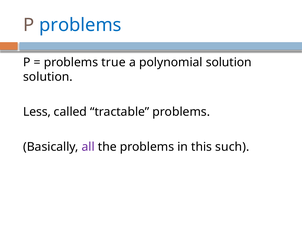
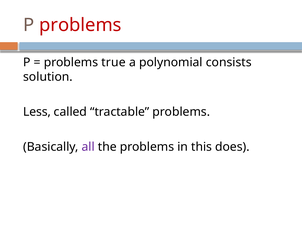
problems colour: blue -> red (80, 25)
polynomial solution: solution -> consists (229, 62)
such: such -> does (232, 147)
